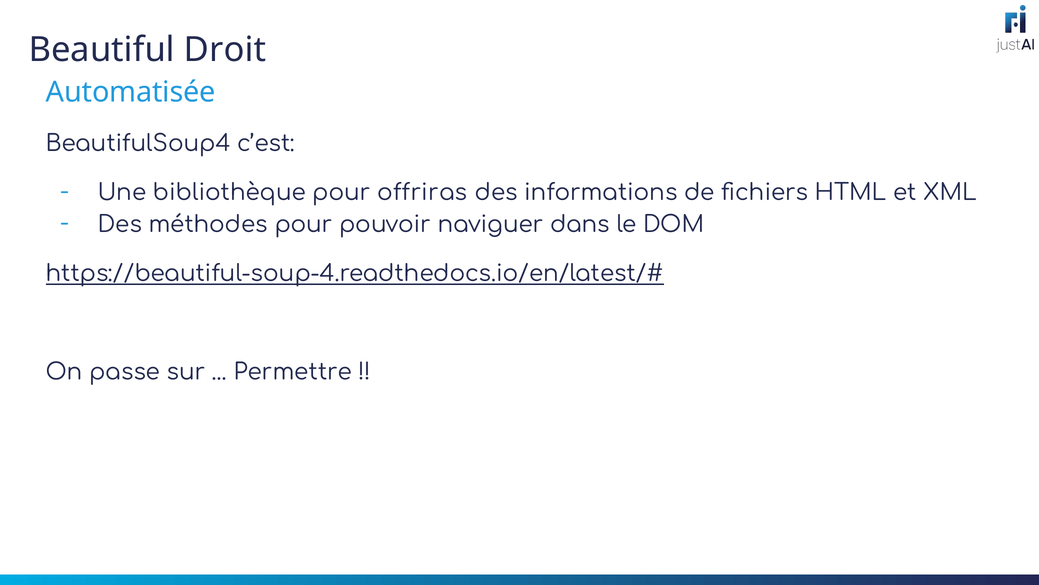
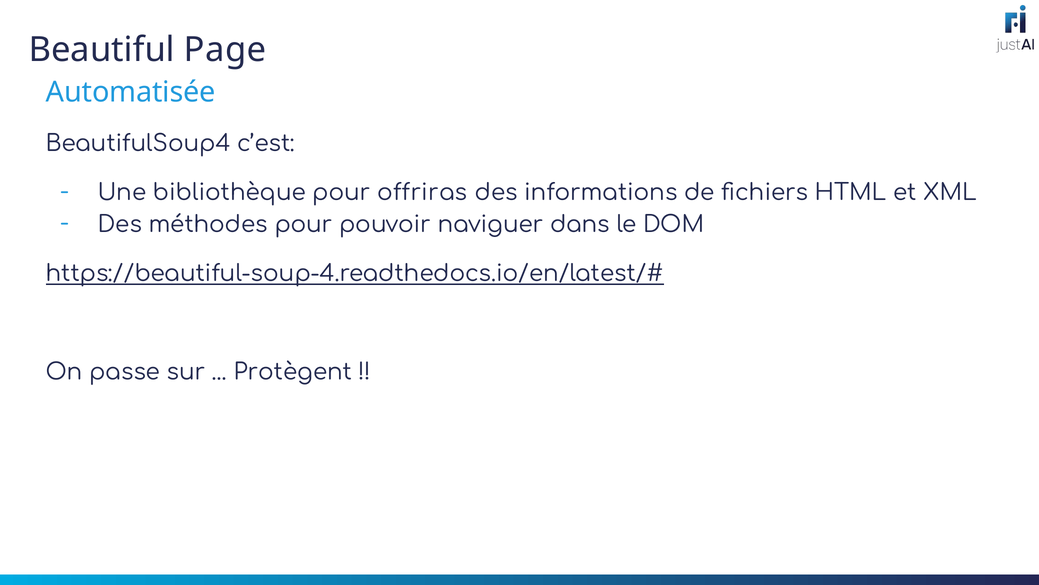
Droit: Droit -> Page (225, 50)
Permettre: Permettre -> Protègent (293, 372)
